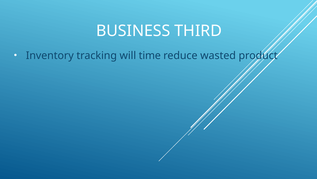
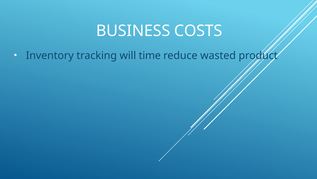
THIRD: THIRD -> COSTS (198, 31)
